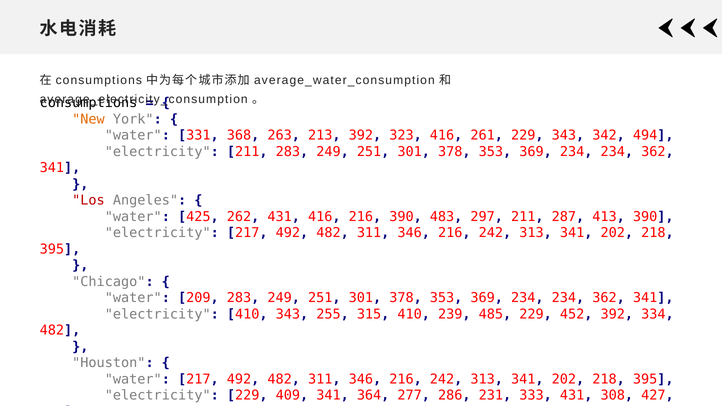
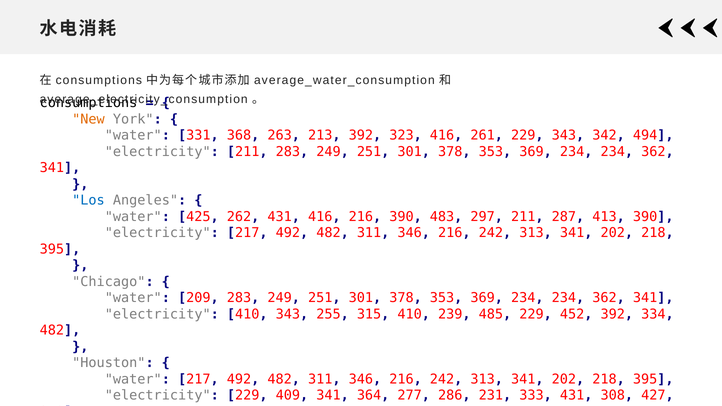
Los colour: red -> blue (88, 201)
